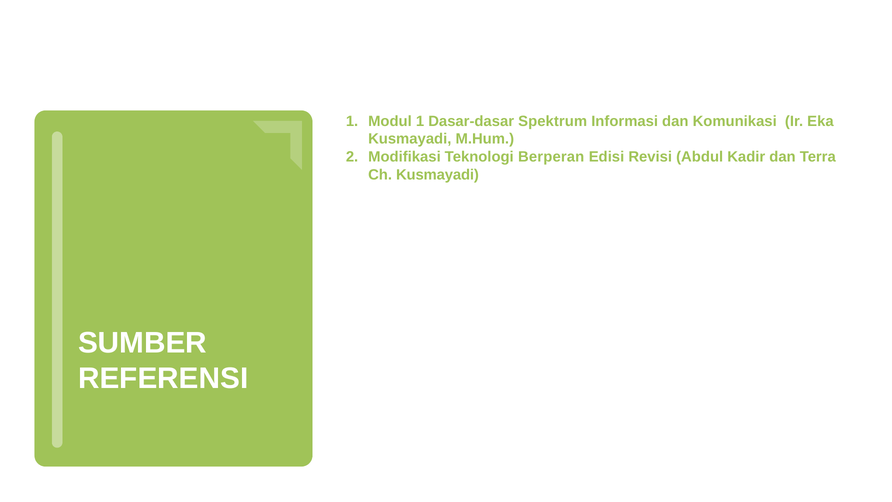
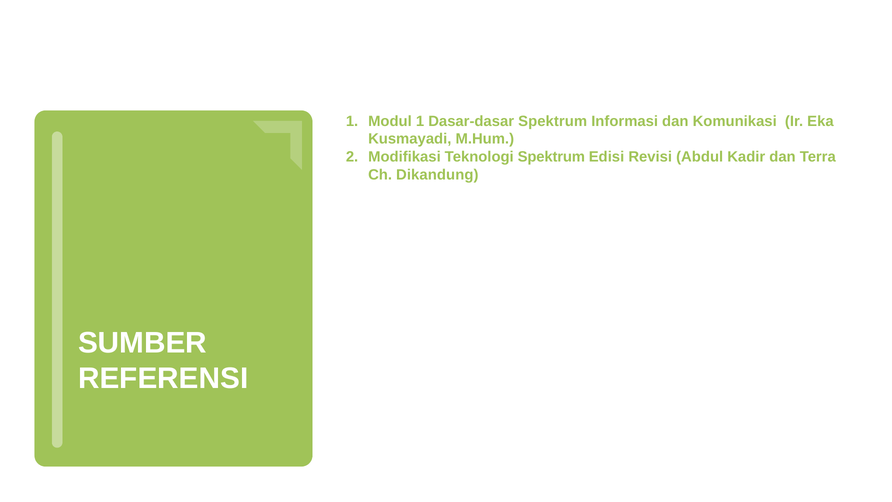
Teknologi Berperan: Berperan -> Spektrum (551, 157)
Ch Kusmayadi: Kusmayadi -> Dikandung (437, 175)
